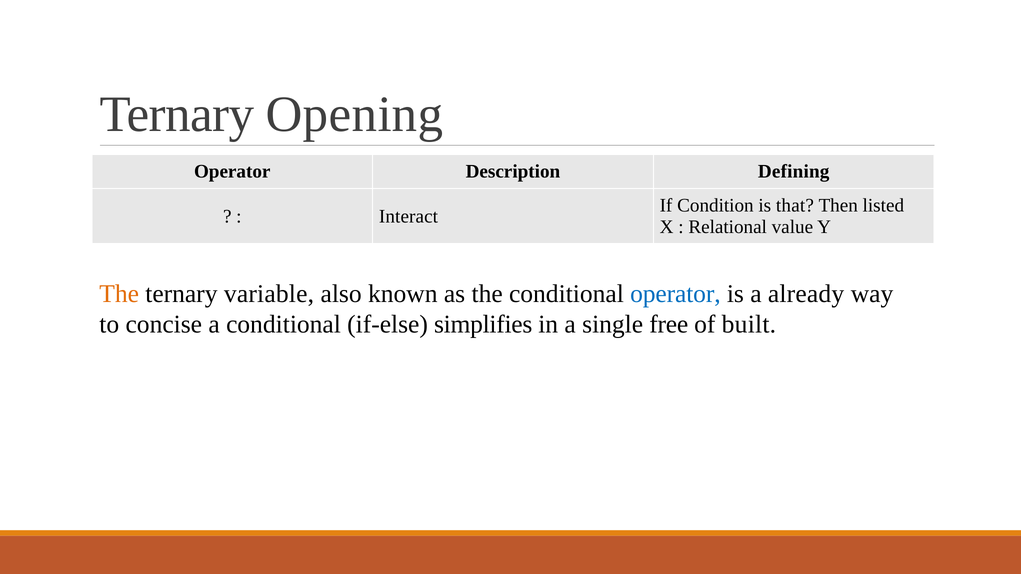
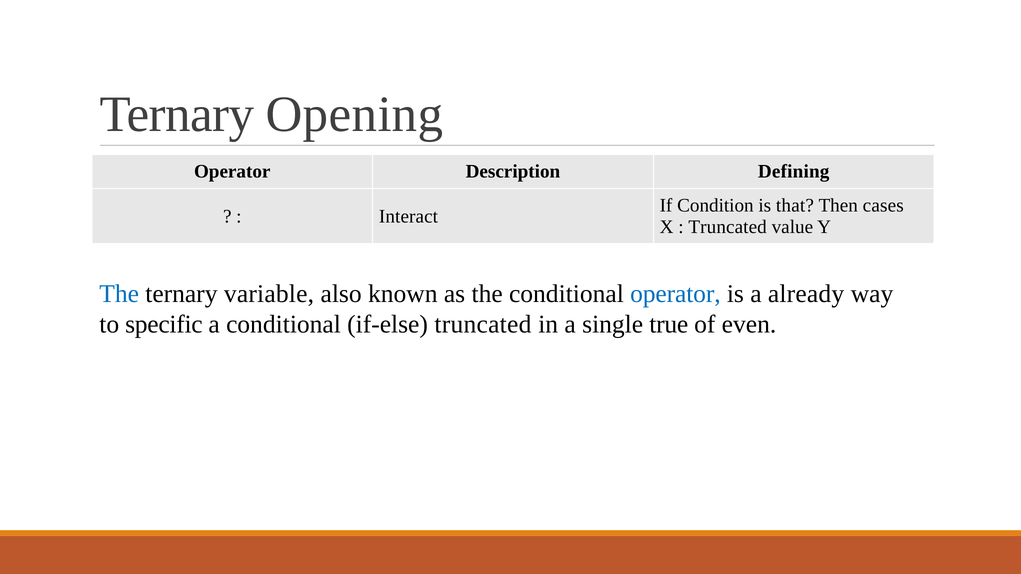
listed: listed -> cases (883, 206)
Relational: Relational -> Truncated (728, 227)
The colour: orange -> blue (119, 294)
concise: concise -> specific (164, 325)
if-else simplifies: simplifies -> truncated (483, 325)
free: free -> true (669, 325)
built: built -> even (749, 325)
